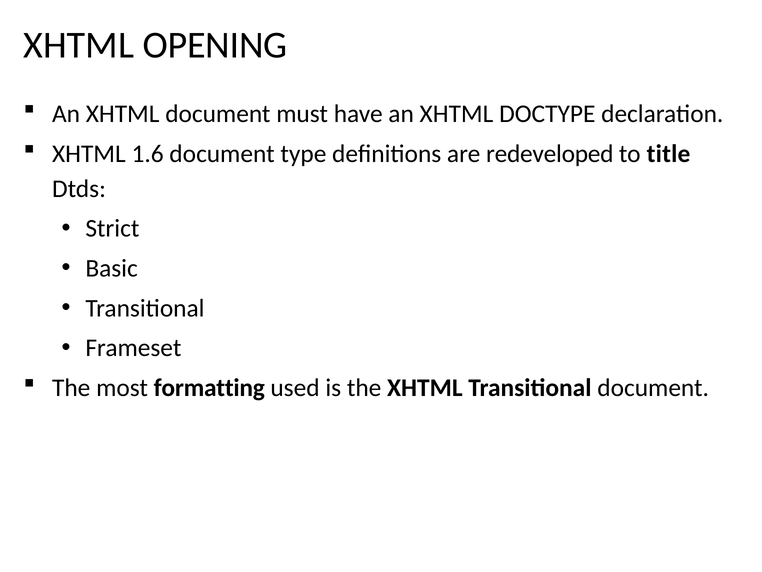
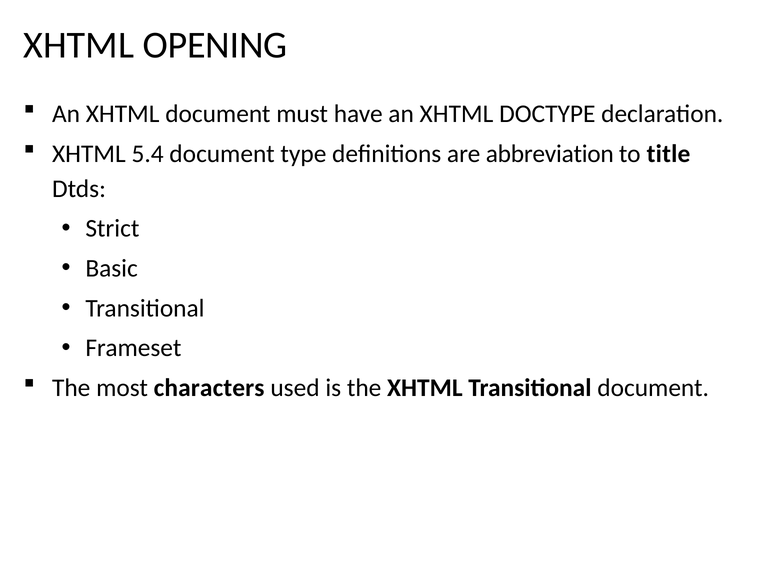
1.6: 1.6 -> 5.4 (148, 154)
redeveloped: redeveloped -> abbreviation (550, 154)
formatting: formatting -> characters (209, 388)
